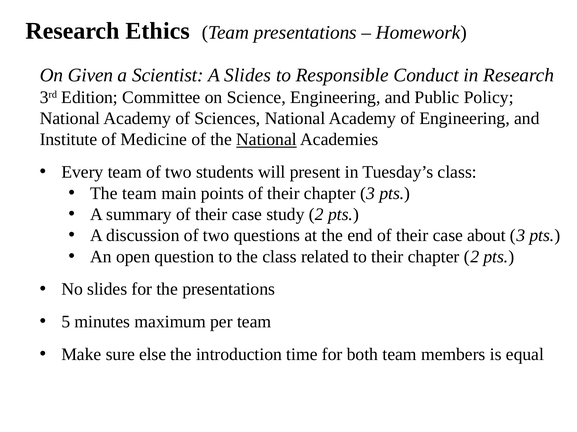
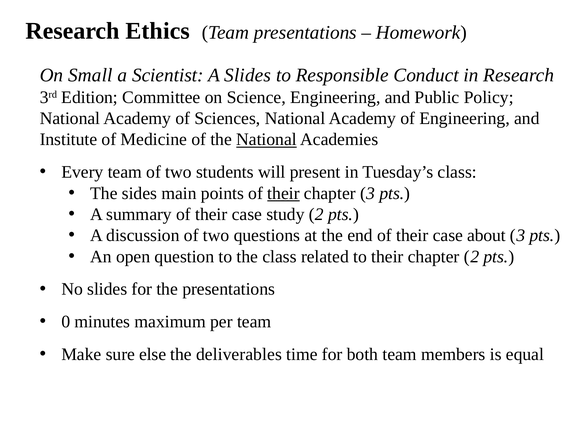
Given: Given -> Small (90, 75)
The team: team -> sides (139, 194)
their underline: none -> present (283, 194)
5: 5 -> 0 (66, 322)
introduction: introduction -> deliverables (239, 355)
